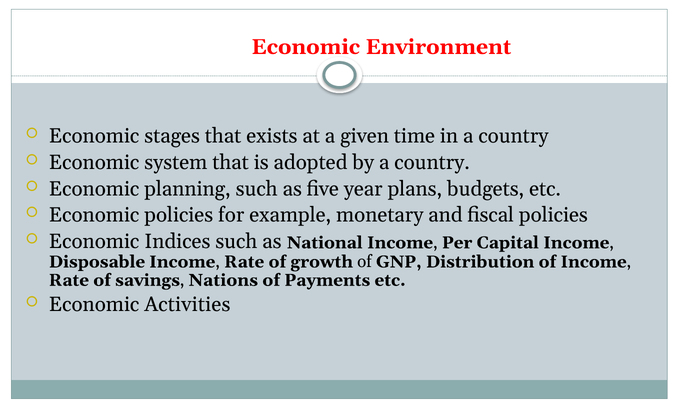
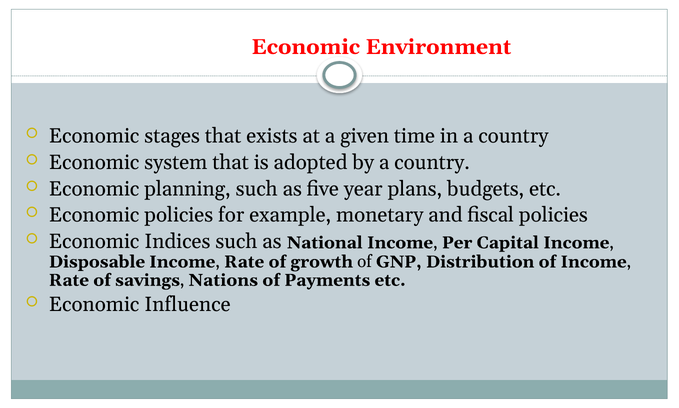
Activities: Activities -> Influence (187, 305)
